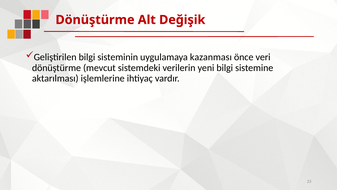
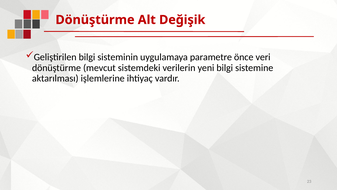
kazanması: kazanması -> parametre (211, 57)
